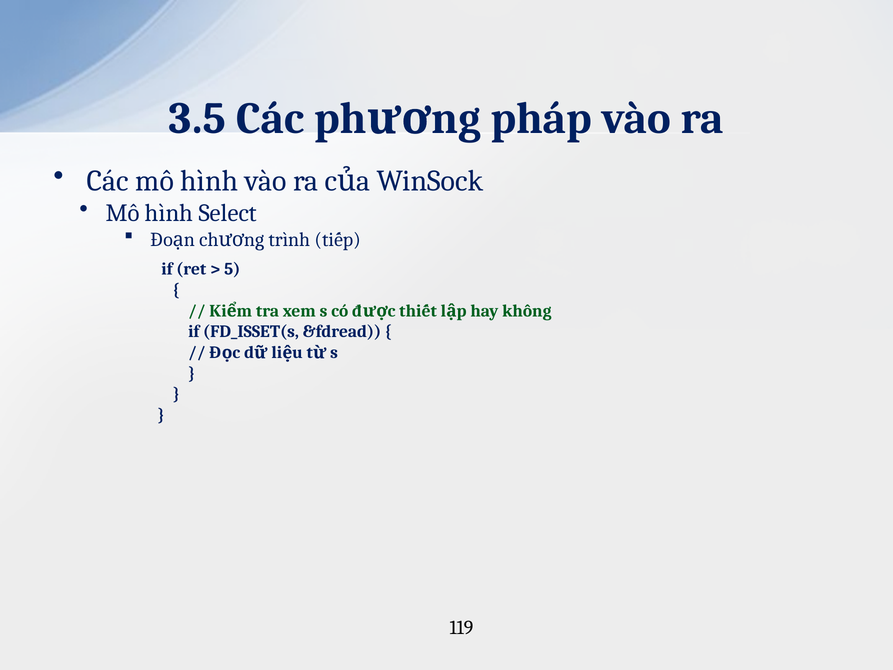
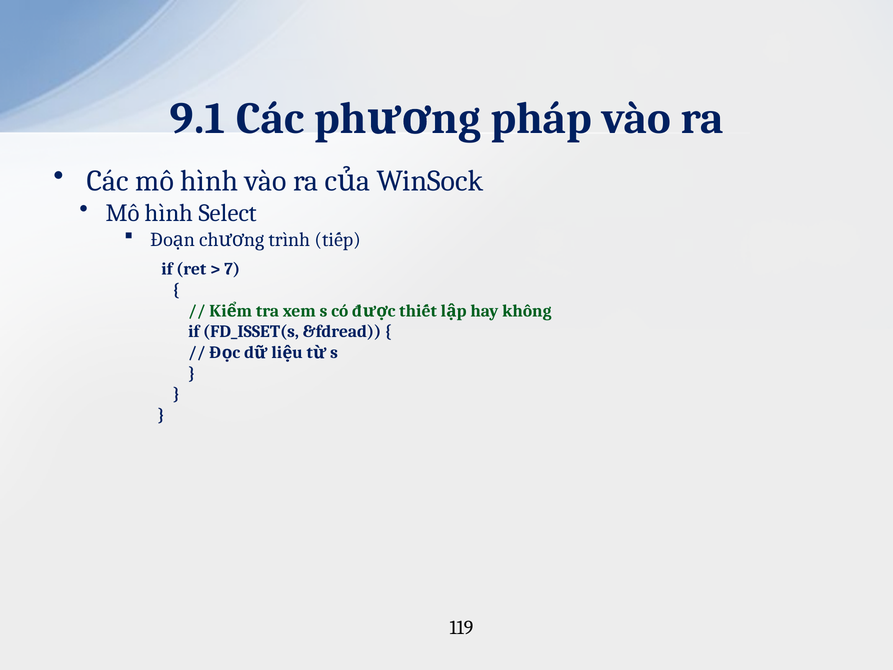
3.5: 3.5 -> 9.1 (197, 119)
5: 5 -> 7 (232, 269)
